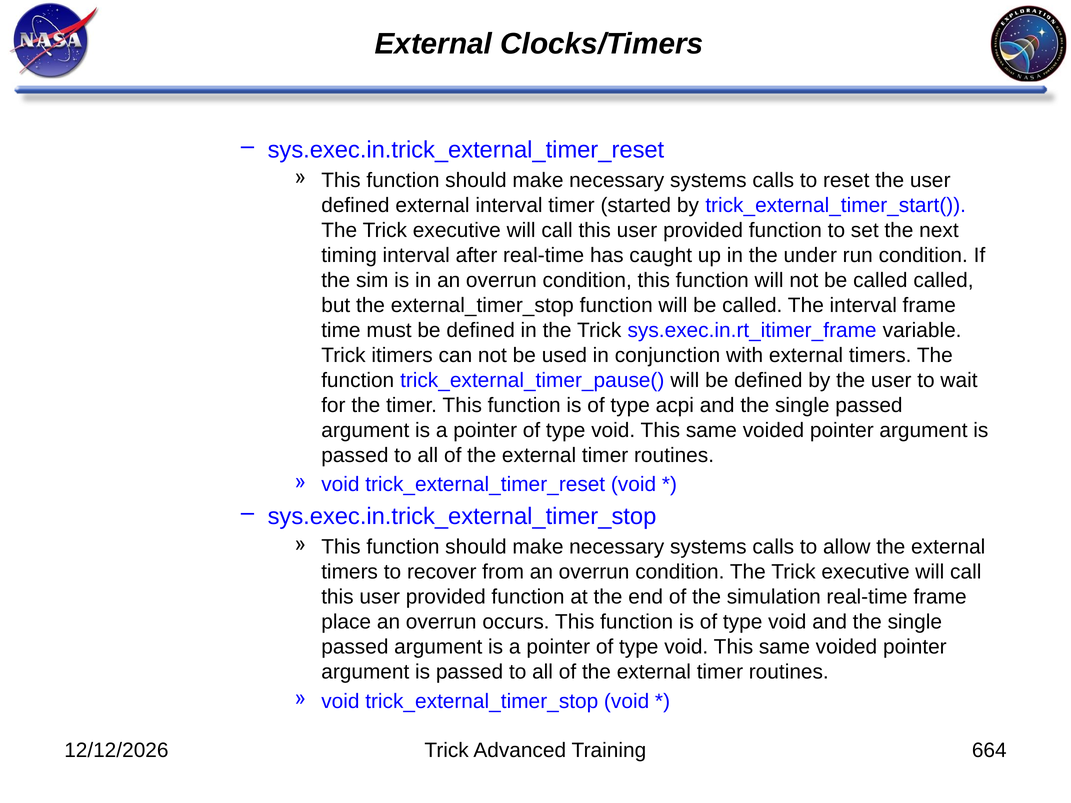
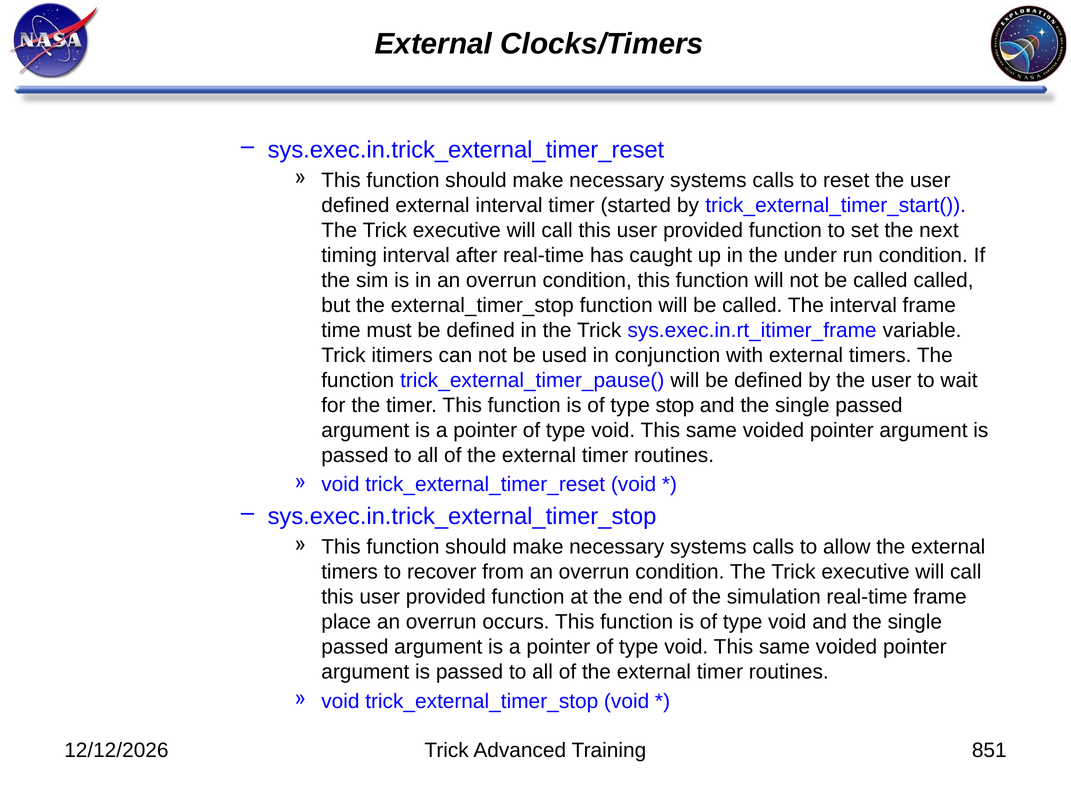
acpi: acpi -> stop (675, 406)
664: 664 -> 851 (989, 751)
